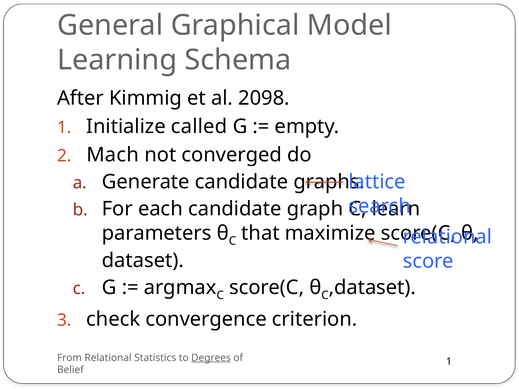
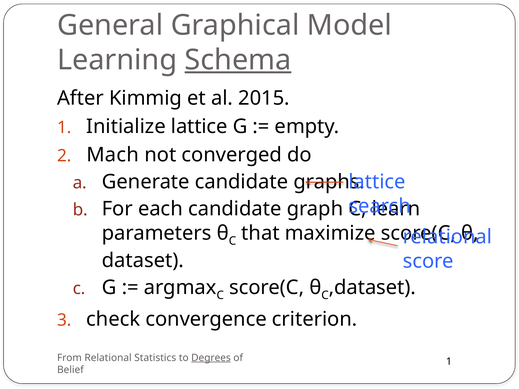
Schema underline: none -> present (238, 60)
2098: 2098 -> 2015 (264, 98)
Initialize called: called -> lattice (199, 127)
